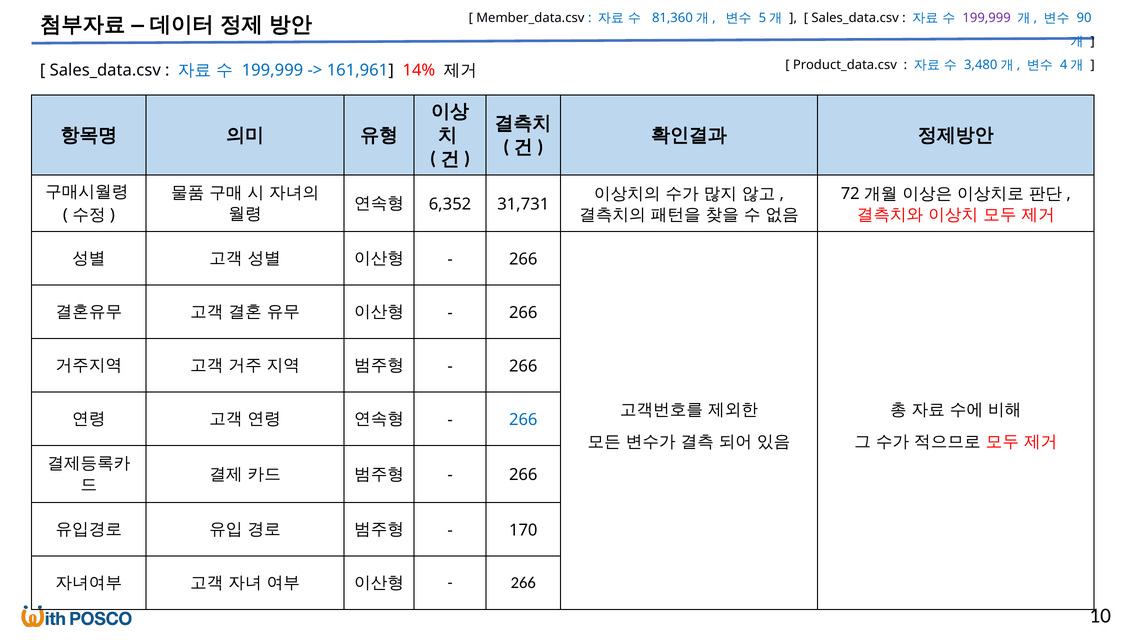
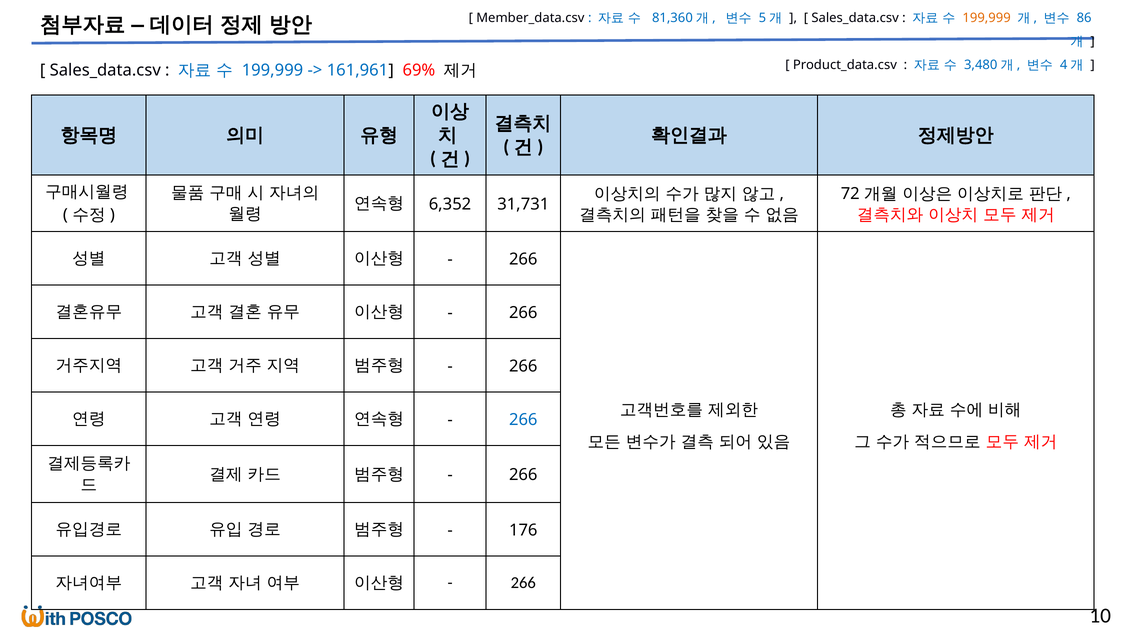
199,999 colour: purple -> orange (987, 18)
90: 90 -> 86 (1084, 18)
14%: 14% -> 69% (419, 70)
170: 170 -> 176 (523, 530)
